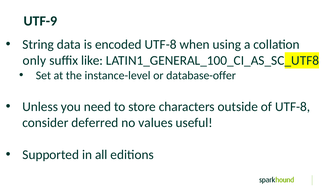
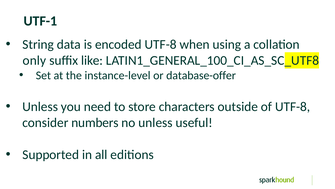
UTF-9: UTF-9 -> UTF-1 (40, 21)
deferred: deferred -> numbers (95, 122)
no values: values -> unless (156, 122)
